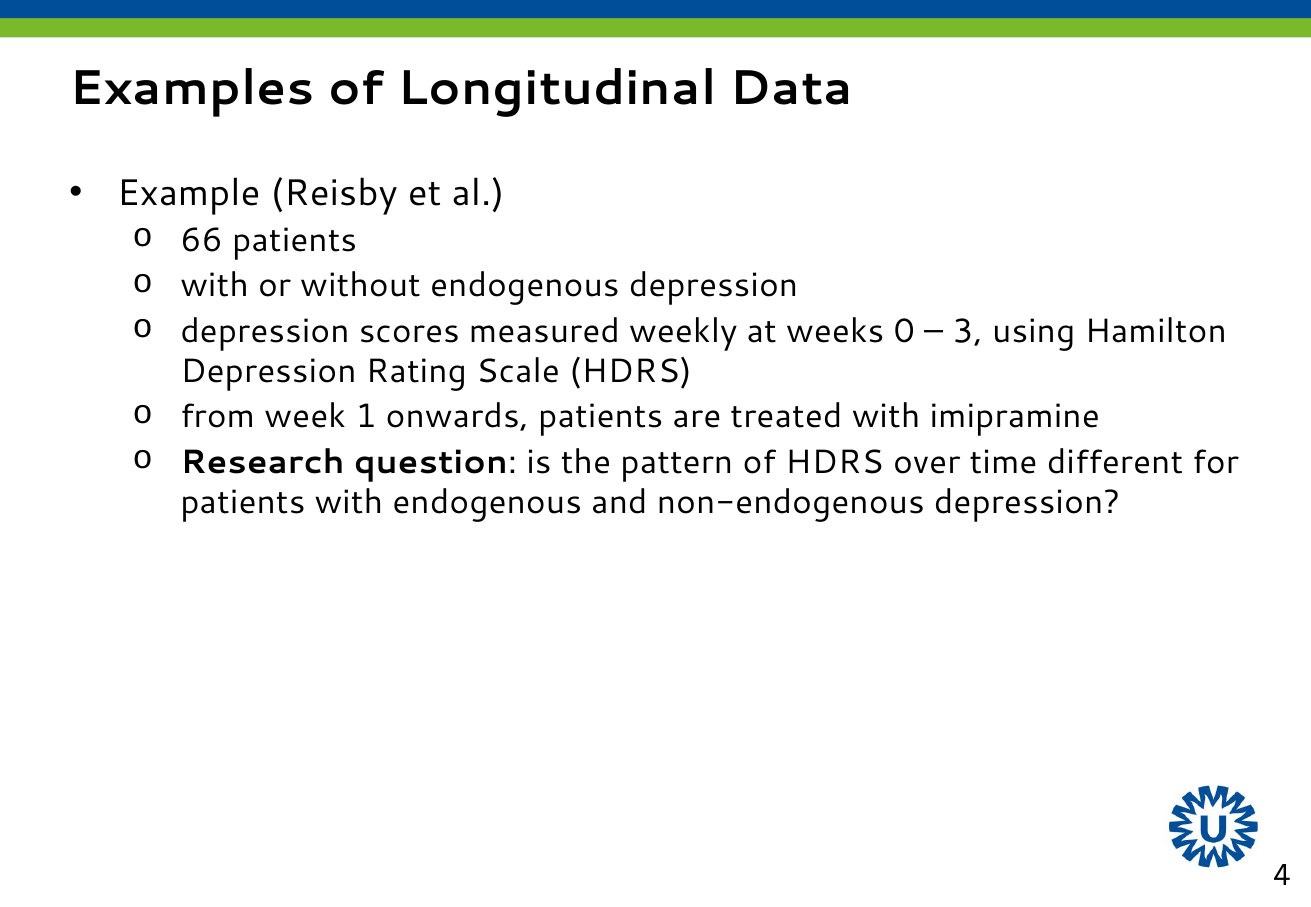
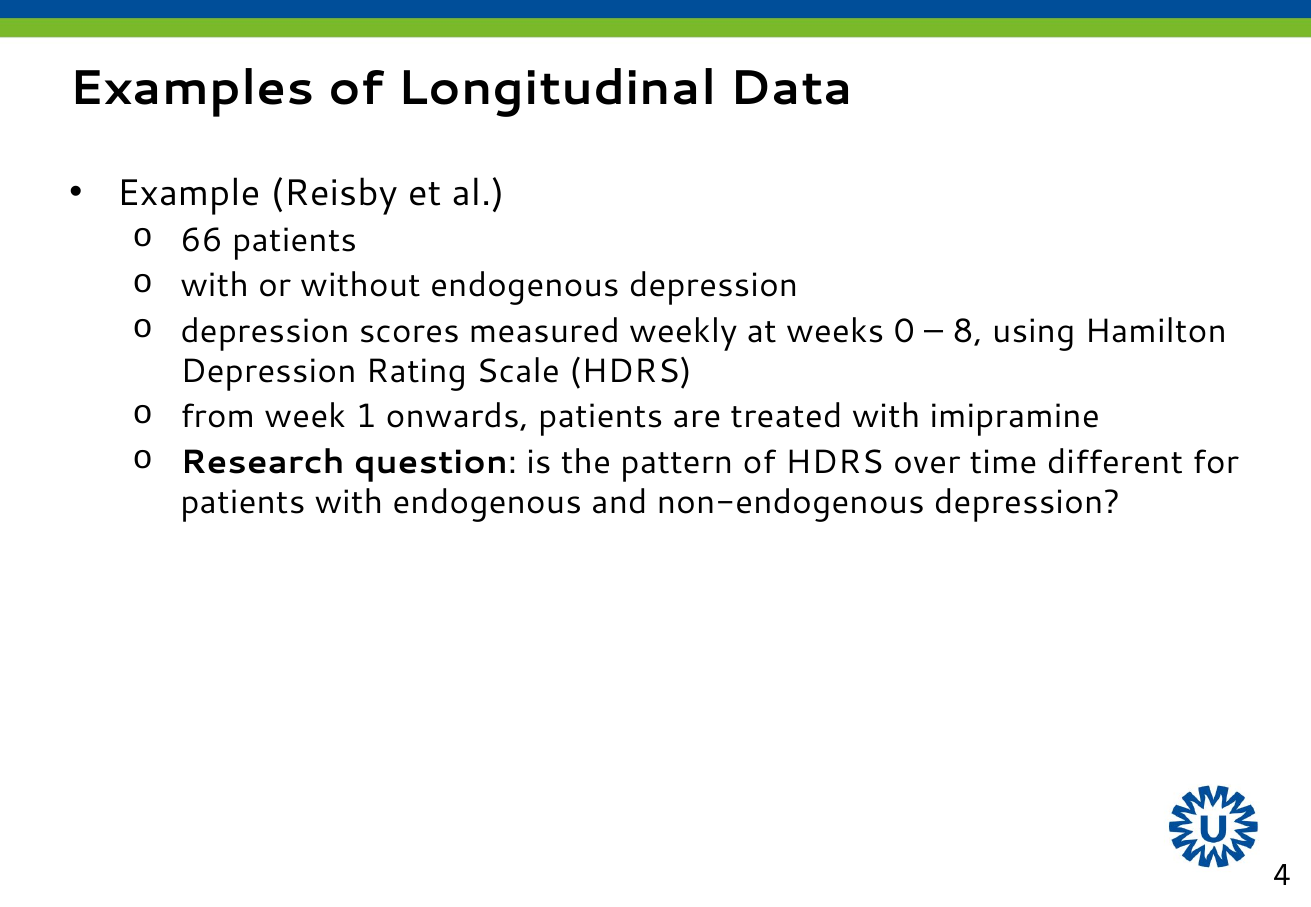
3: 3 -> 8 (968, 331)
